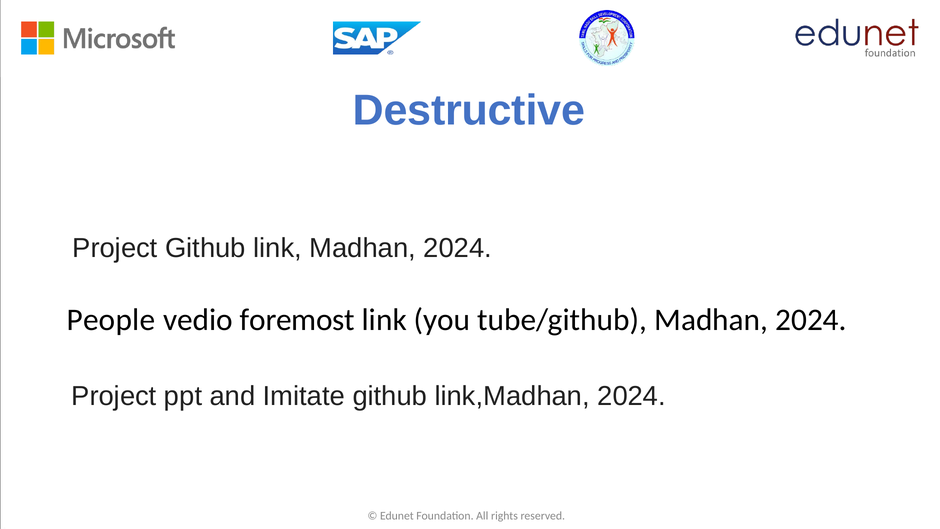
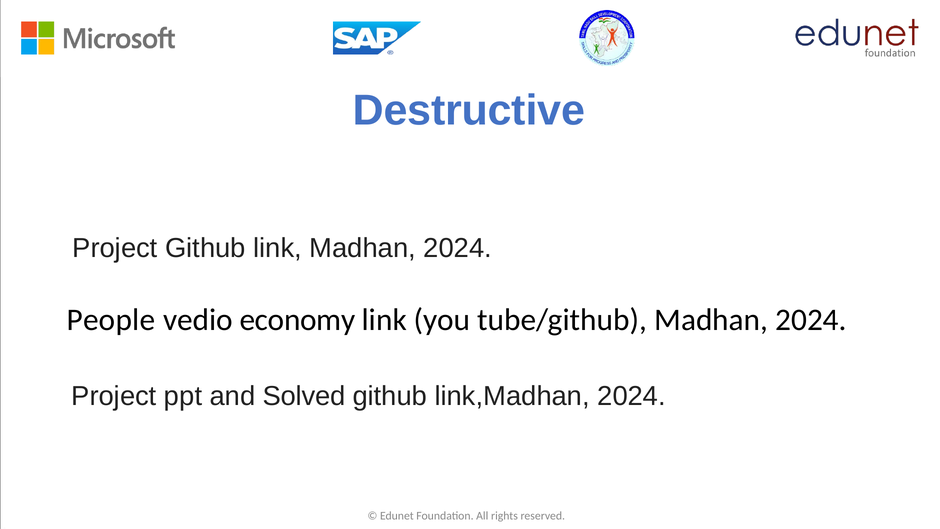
foremost: foremost -> economy (297, 320)
Imitate: Imitate -> Solved (304, 396)
